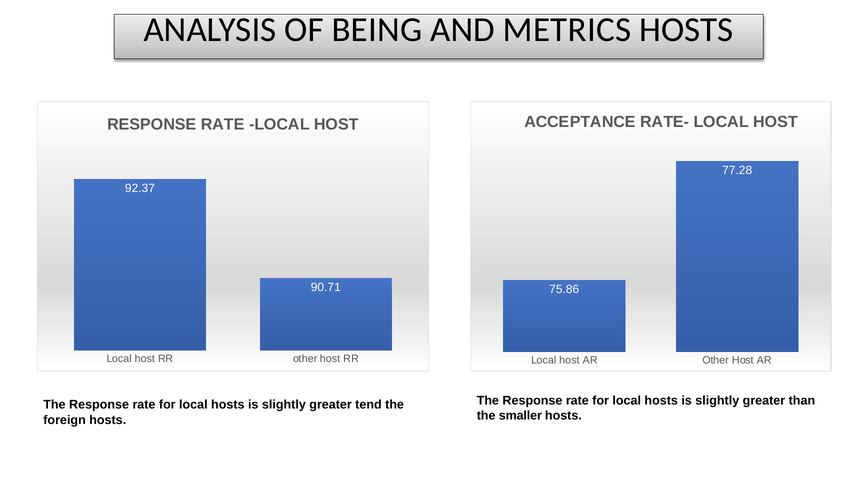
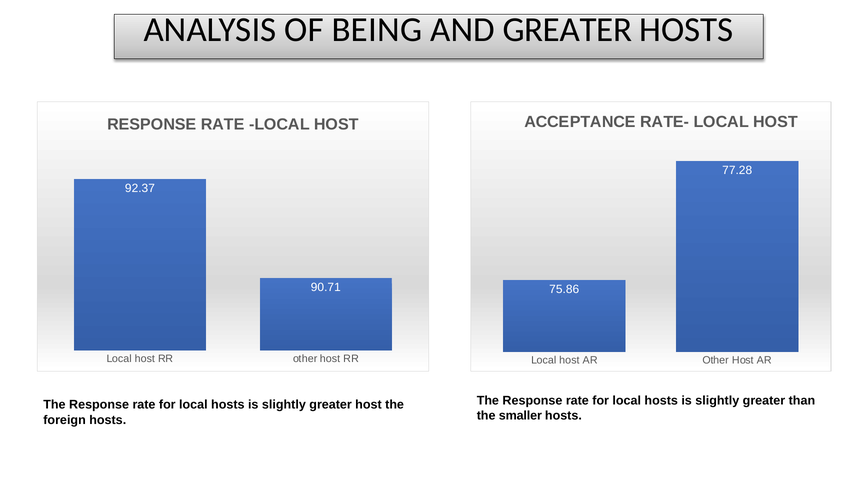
AND METRICS: METRICS -> GREATER (567, 30)
greater tend: tend -> host (368, 405)
